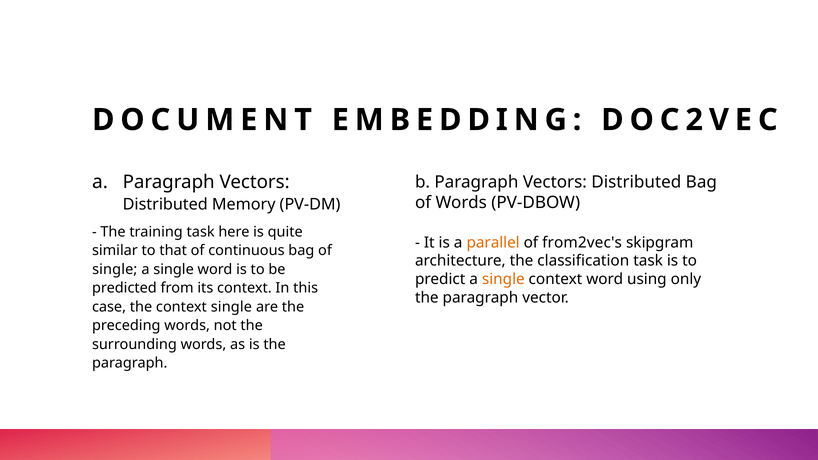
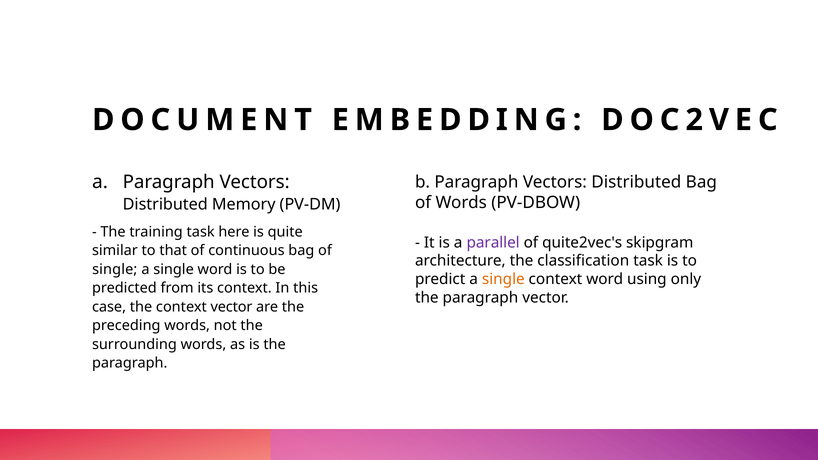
parallel colour: orange -> purple (493, 243)
from2vec's: from2vec's -> quite2vec's (582, 243)
context single: single -> vector (232, 307)
